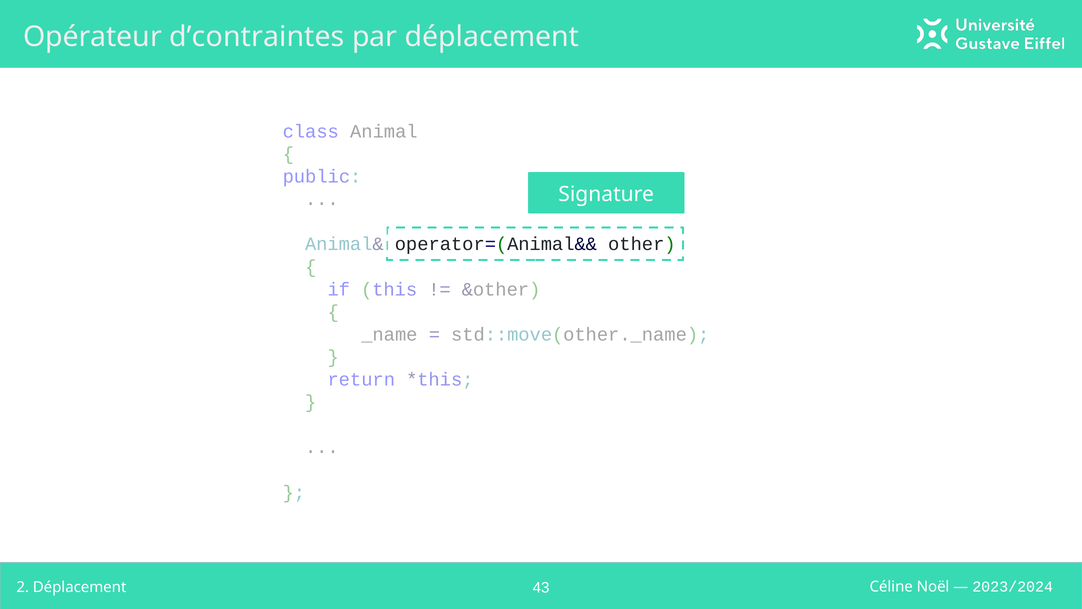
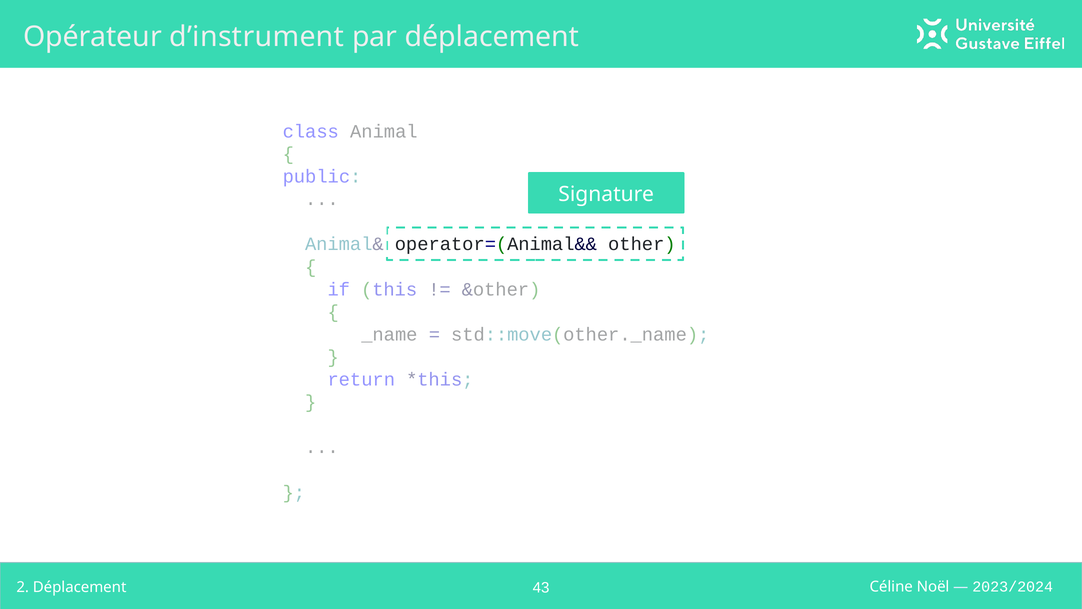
d’contraintes: d’contraintes -> d’instrument (257, 37)
